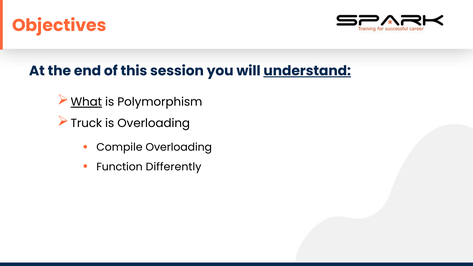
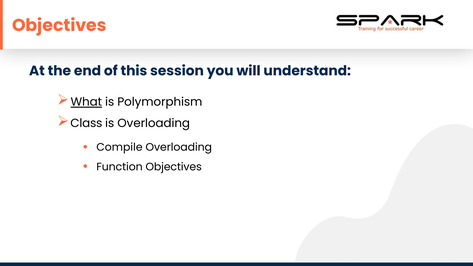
understand underline: present -> none (307, 71)
Truck: Truck -> Class (86, 123)
Function Differently: Differently -> Objectives (174, 167)
